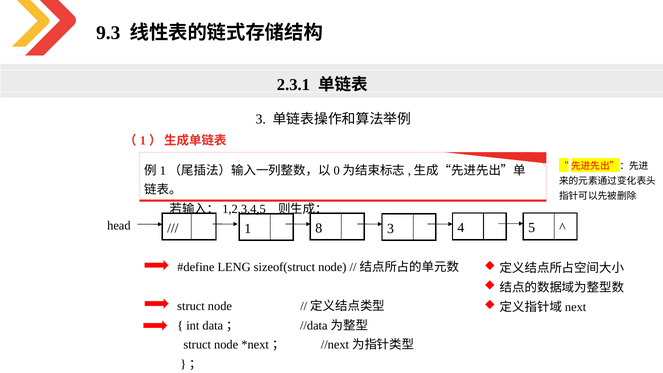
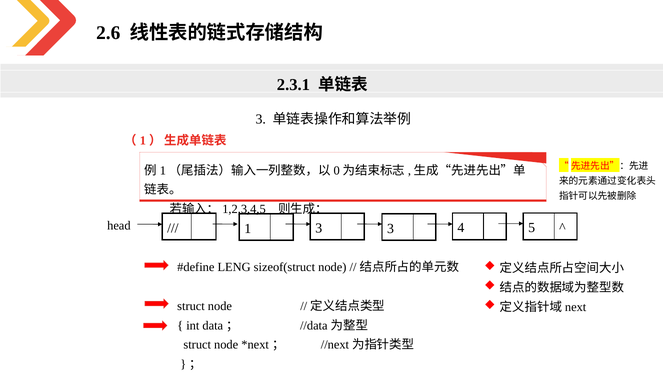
9.3: 9.3 -> 2.6 (108, 33)
1 8: 8 -> 3 (319, 228)
